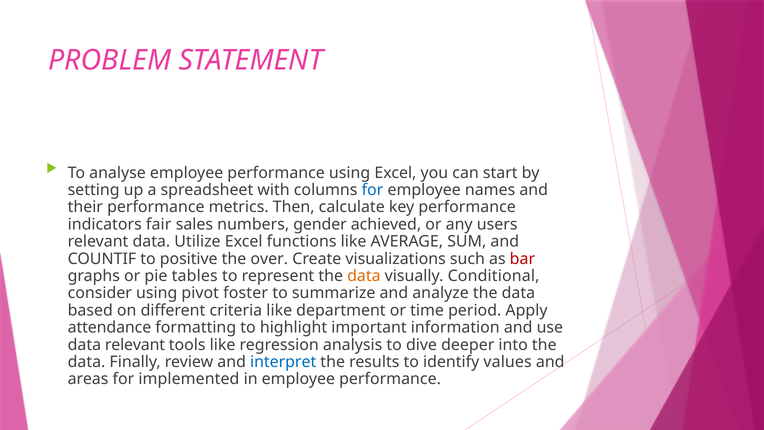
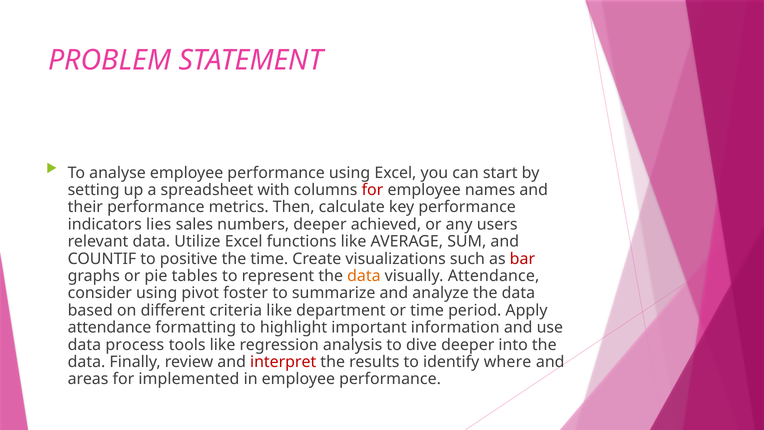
for colour: blue -> red (372, 190)
fair: fair -> lies (159, 224)
numbers gender: gender -> deeper (320, 224)
the over: over -> time (269, 259)
visually Conditional: Conditional -> Attendance (494, 276)
data relevant: relevant -> process (135, 345)
interpret colour: blue -> red (283, 362)
values: values -> where (508, 362)
